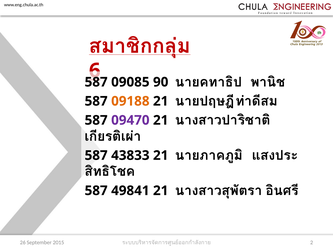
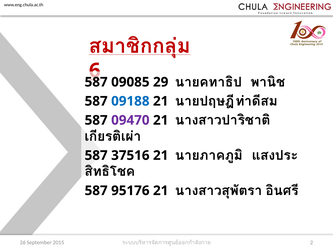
90: 90 -> 29 (161, 82)
09188 colour: orange -> blue (130, 101)
43833: 43833 -> 37516 (130, 155)
49841: 49841 -> 95176 (130, 190)
